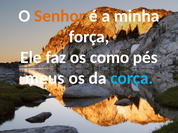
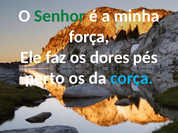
Senhor colour: orange -> green (60, 16)
como: como -> dores (110, 58)
meus: meus -> perto (45, 78)
